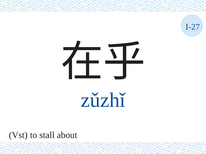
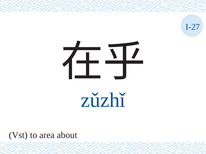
stall: stall -> area (47, 136)
